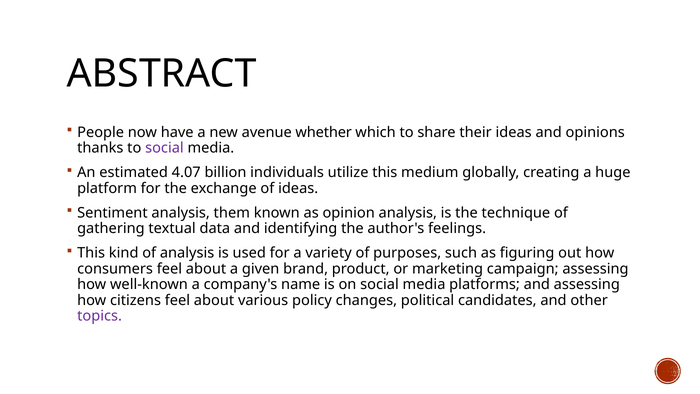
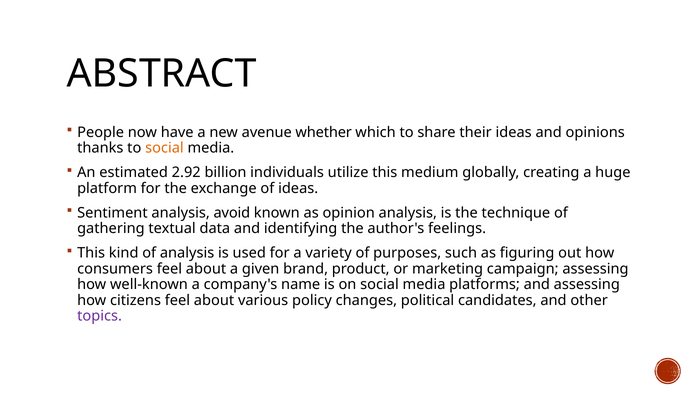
social colour: purple -> orange (164, 148)
4.07: 4.07 -> 2.92 (186, 172)
them: them -> avoid (232, 213)
